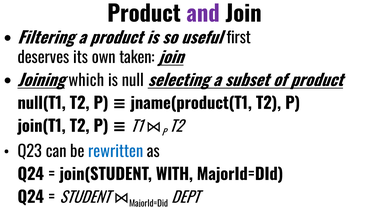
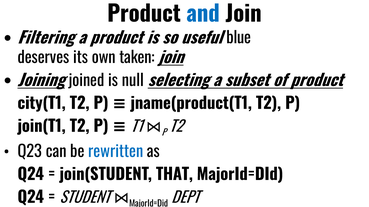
and colour: purple -> blue (203, 14)
first: first -> blue (239, 38)
which: which -> joined (86, 81)
null(T1: null(T1 -> city(T1 (42, 104)
WITH: WITH -> THAT (174, 175)
